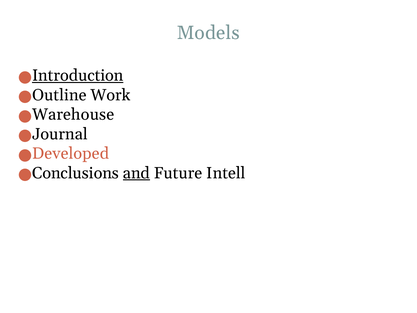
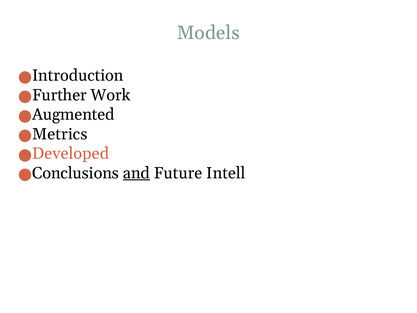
Introduction underline: present -> none (78, 76)
Outline: Outline -> Further (59, 95)
Warehouse: Warehouse -> Augmented (73, 114)
Journal: Journal -> Metrics (60, 134)
